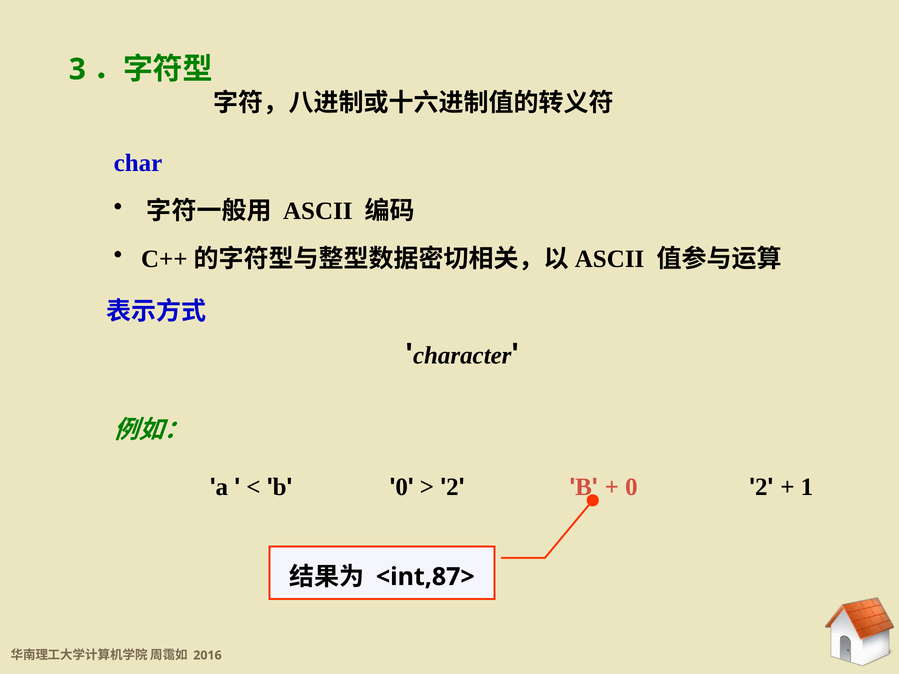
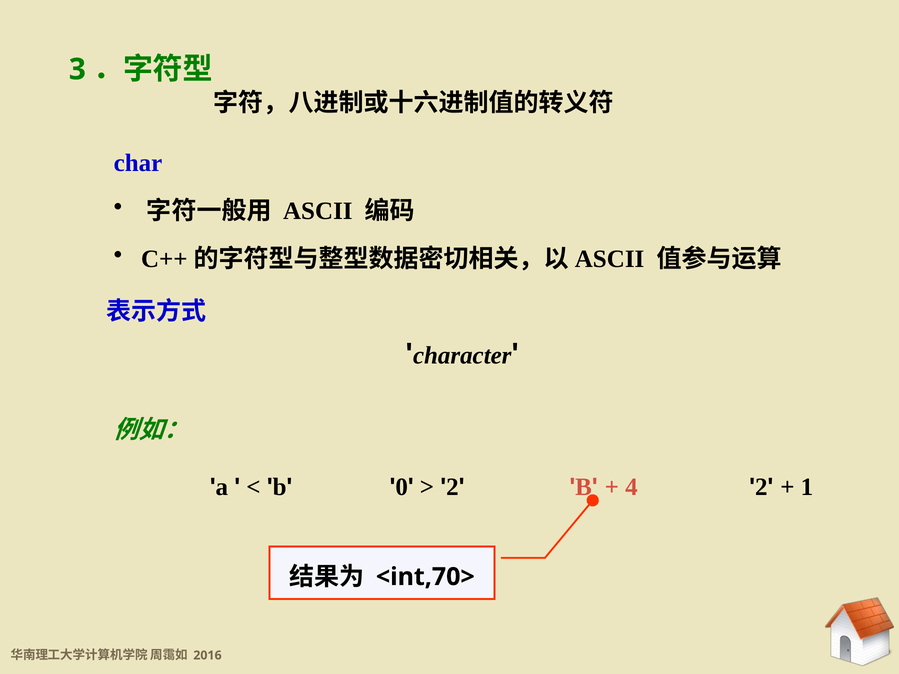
0: 0 -> 4 (631, 487)
<int,87>: <int,87> -> <int,70> (425, 577)
